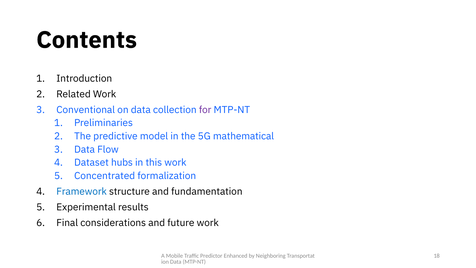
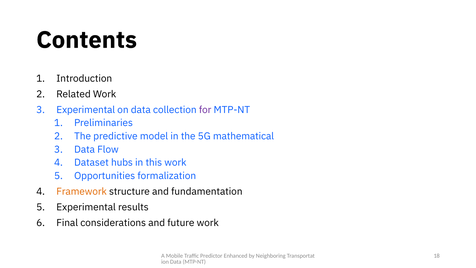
Conventional: Conventional -> Experimental (86, 110)
Concentrated: Concentrated -> Opportunities (105, 176)
Framework colour: blue -> orange (82, 191)
